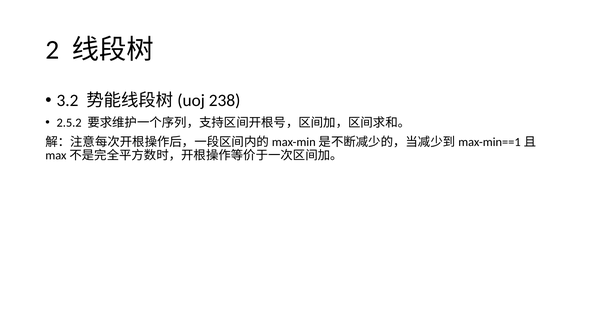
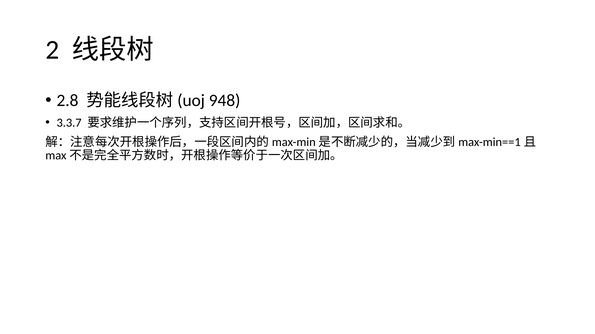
3.2: 3.2 -> 2.8 (67, 101)
238: 238 -> 948 (225, 101)
2.5.2: 2.5.2 -> 3.3.7 (69, 123)
